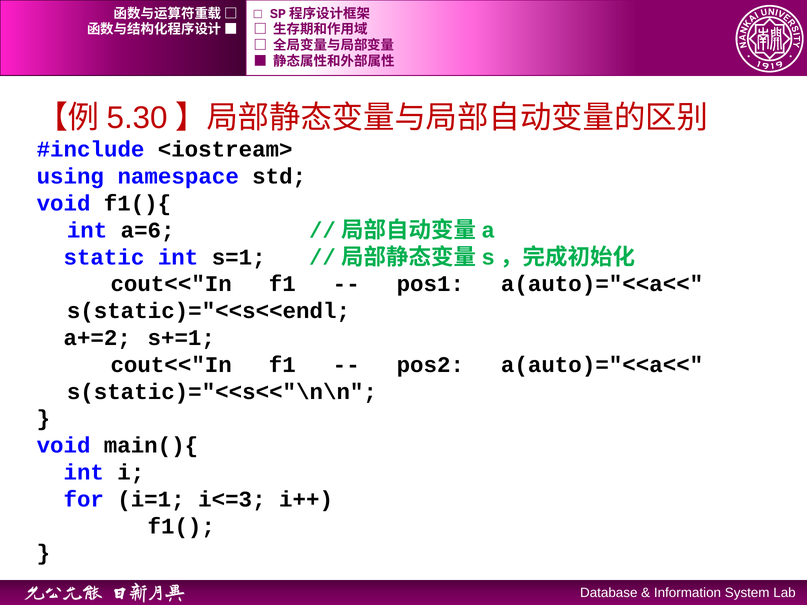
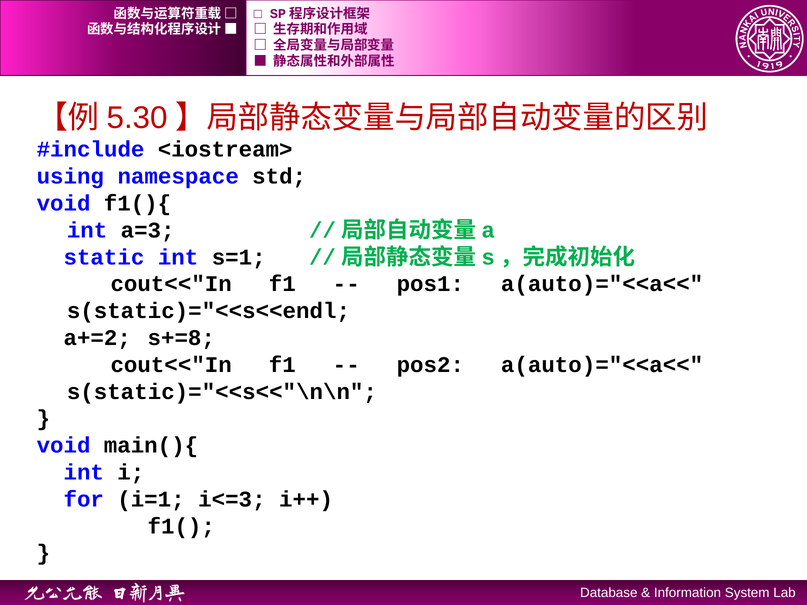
a=6: a=6 -> a=3 (148, 230)
s+=1: s+=1 -> s+=8 (181, 338)
